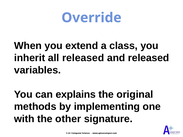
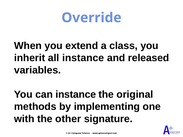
all released: released -> instance (83, 58)
can explains: explains -> instance (76, 95)
